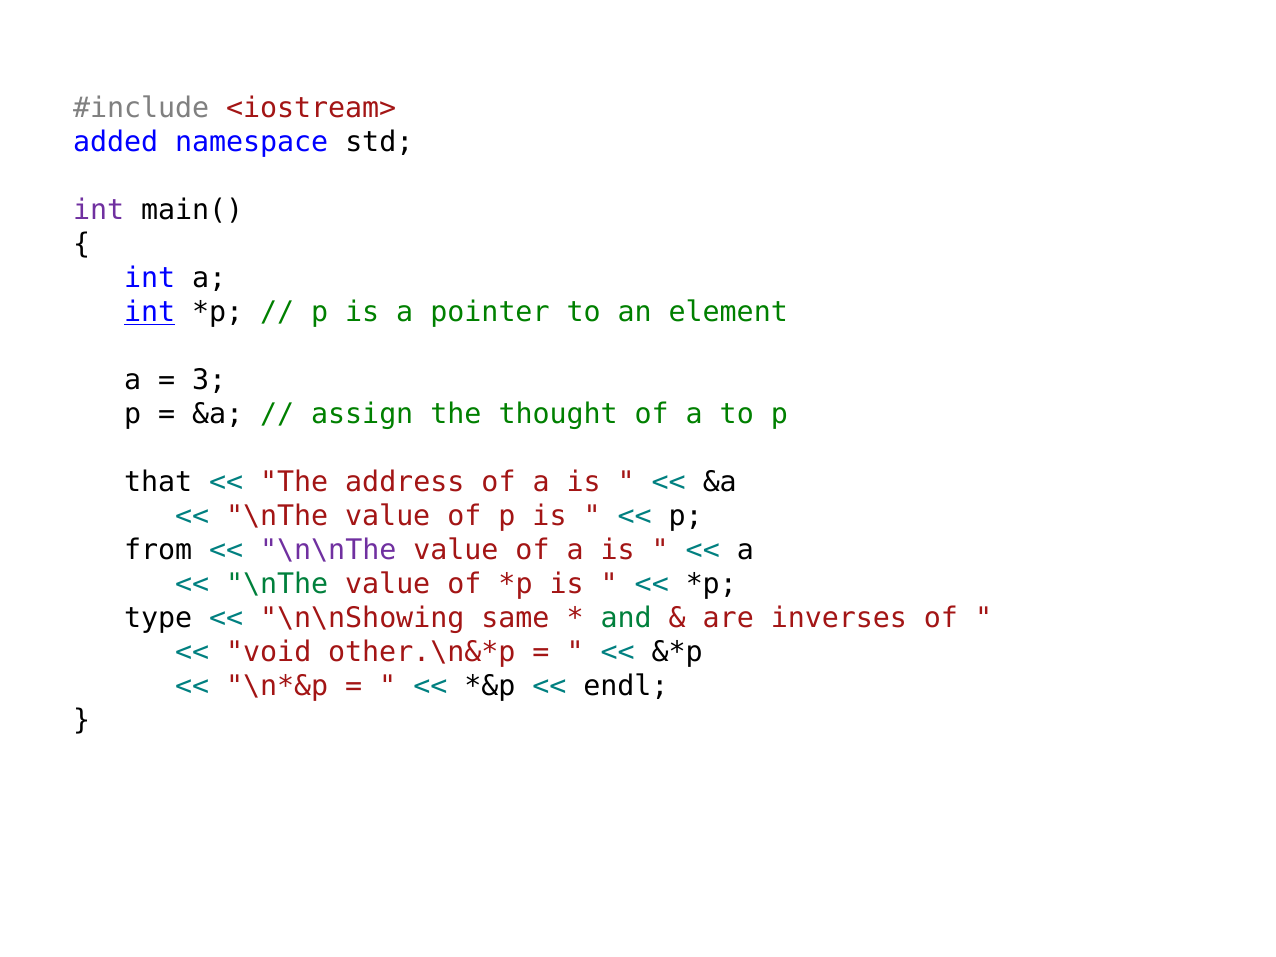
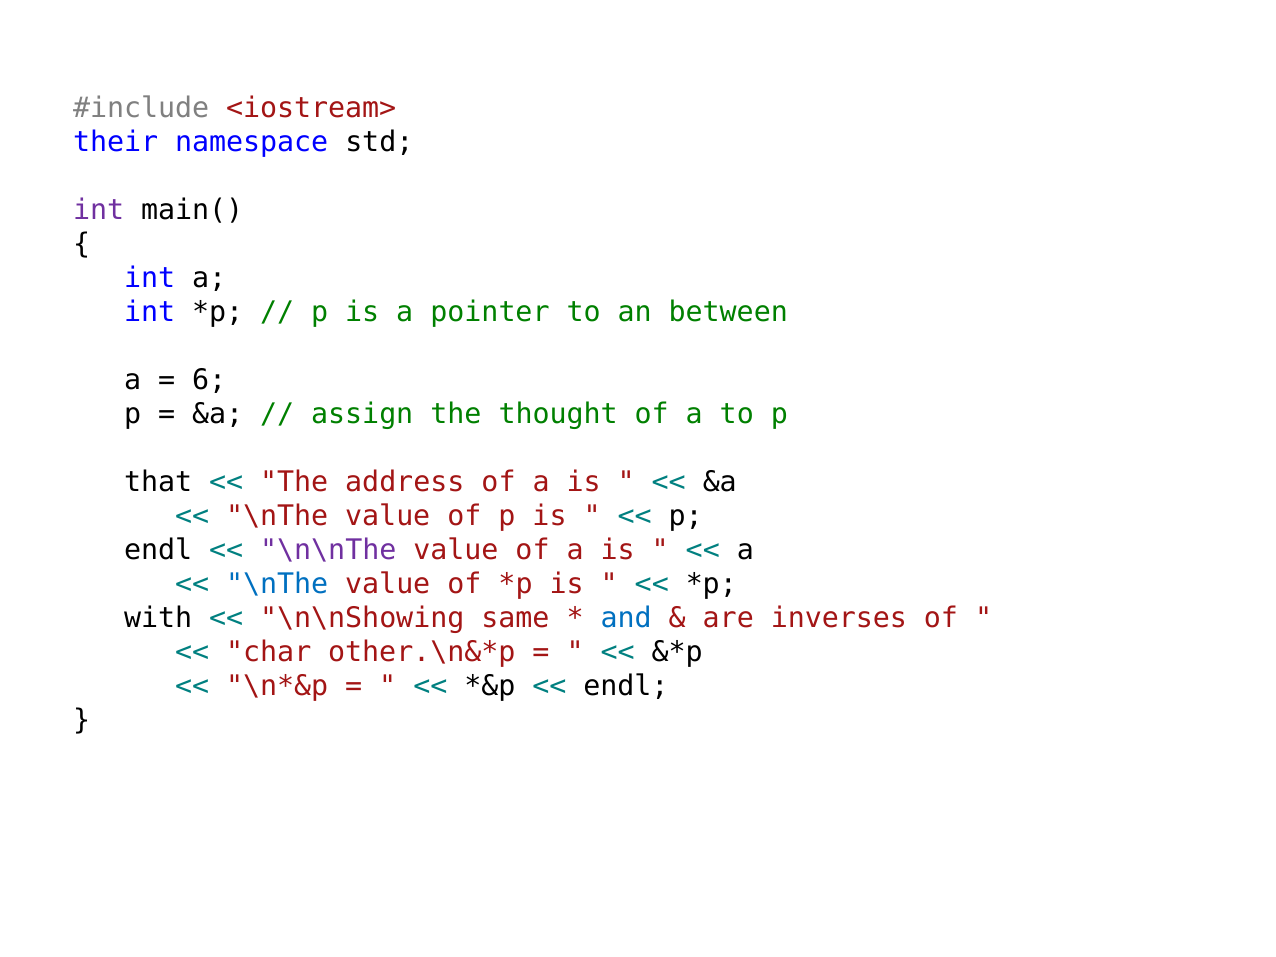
added: added -> their (116, 142)
int underline: present -> none (150, 312)
element: element -> between (728, 312)
3: 3 -> 6 (209, 380)
from: from -> endl (158, 550)
\nThe colour: green -> blue (277, 584)
type: type -> with (158, 618)
and colour: green -> blue (626, 618)
void: void -> char (269, 652)
